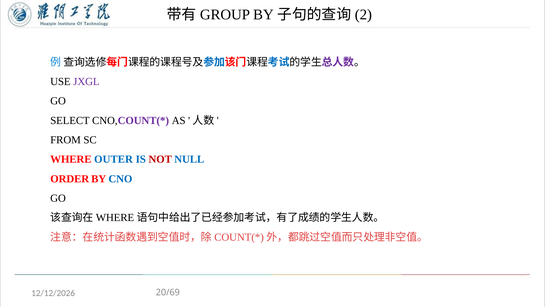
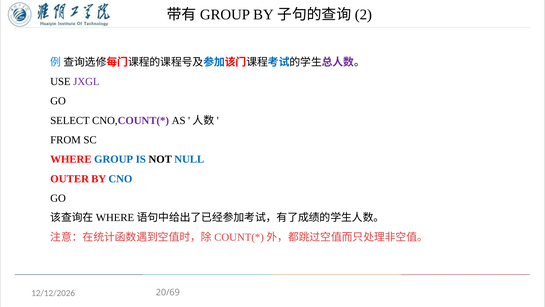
OUTER: OUTER -> GROUP (114, 159)
NOT colour: red -> black (160, 159)
ORDER: ORDER -> OUTER (70, 179)
